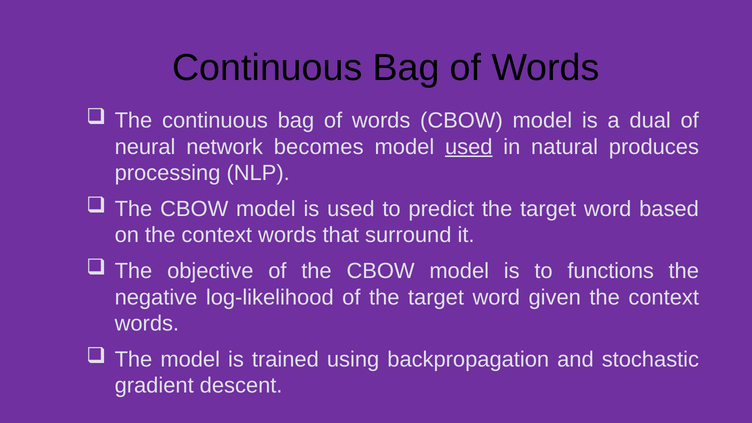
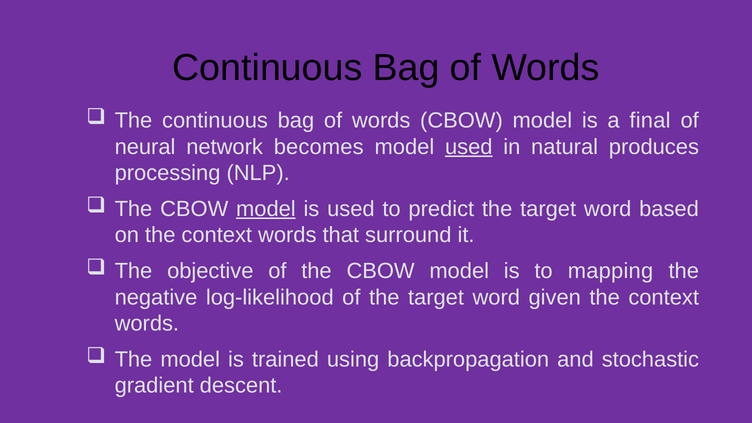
dual: dual -> final (650, 120)
model underline: none -> present (266, 209)
functions: functions -> mapping (611, 271)
